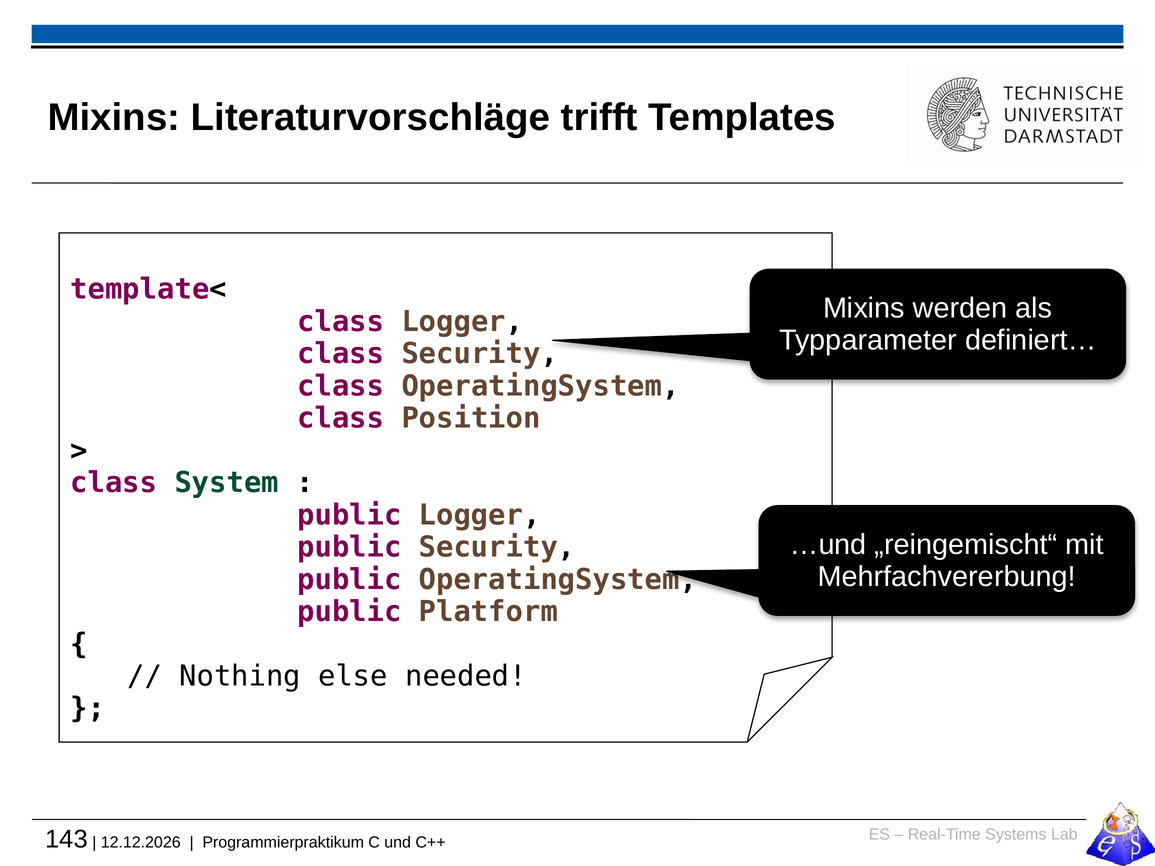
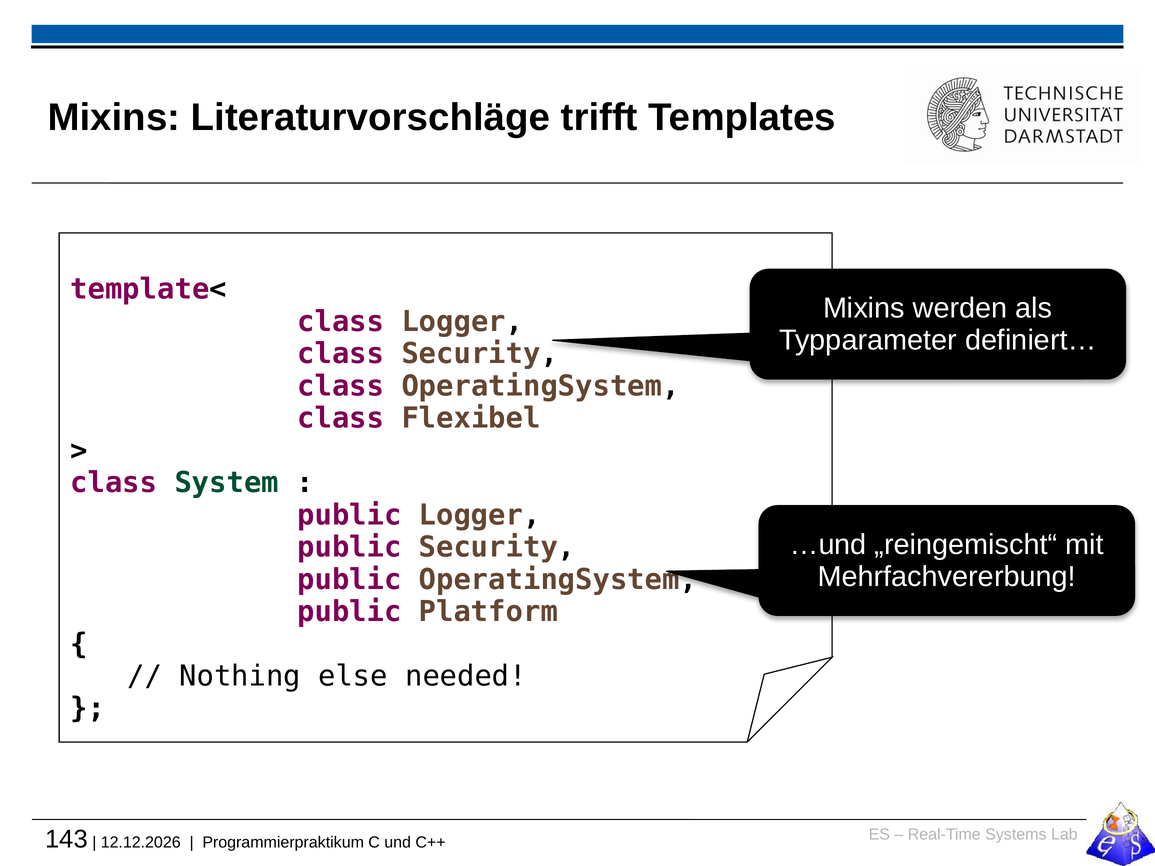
Position: Position -> Flexibel (471, 419)
